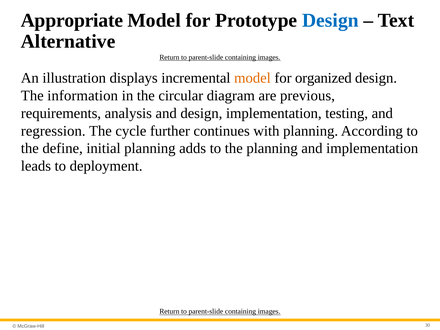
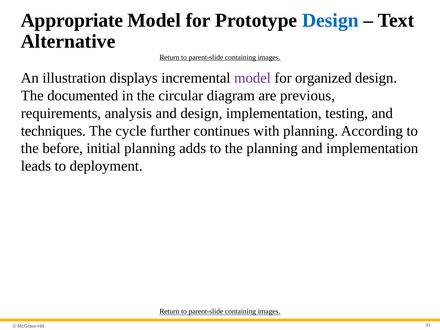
model colour: orange -> purple (252, 78)
information: information -> documented (83, 96)
regression: regression -> techniques (53, 131)
define: define -> before (63, 148)
